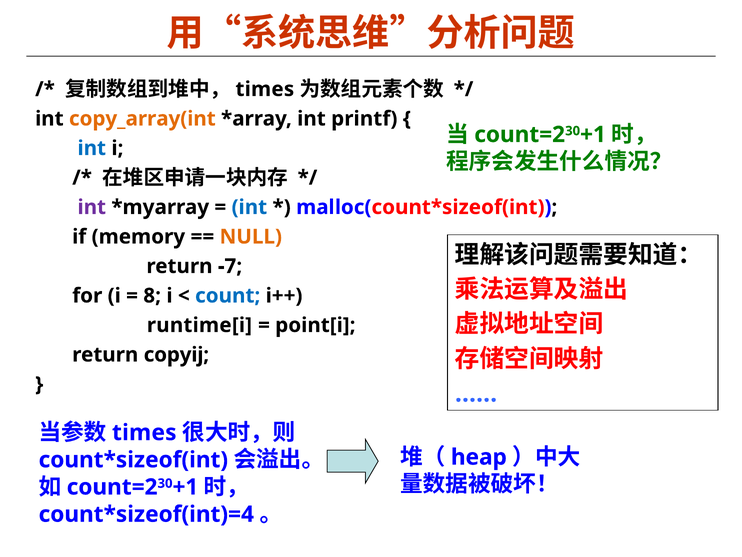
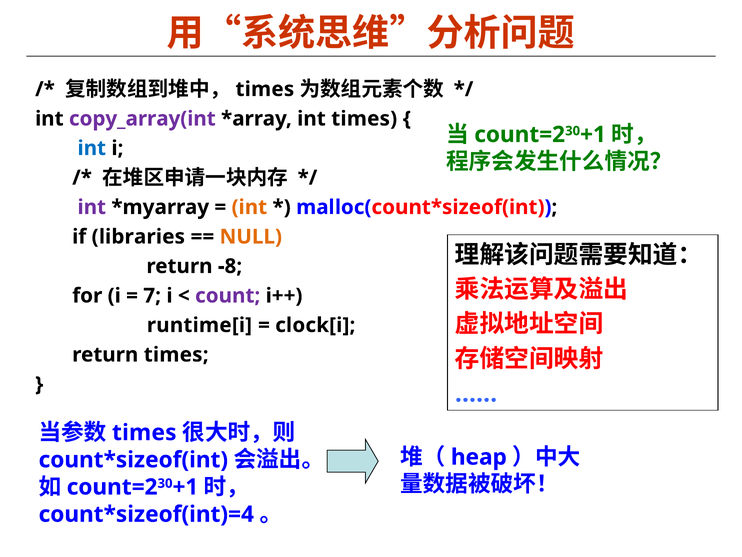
copy_array(int colour: orange -> purple (142, 119)
int printf: printf -> times (364, 119)
int colour: blue -> orange (249, 207)
memory: memory -> libraries (138, 237)
-7: -7 -> -8 (230, 266)
8: 8 -> 7 (152, 295)
count colour: blue -> purple (228, 295)
point[i: point[i -> clock[i (315, 325)
return copyij: copyij -> times (176, 354)
